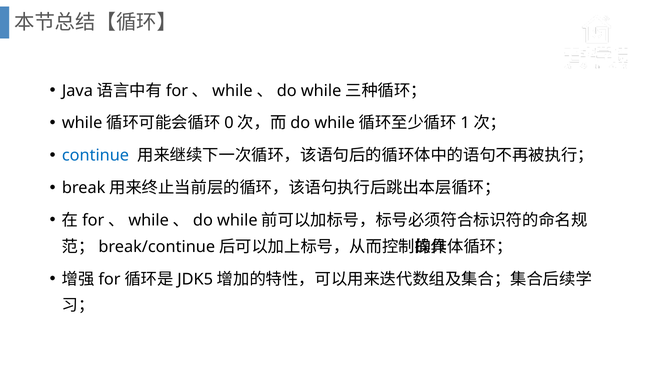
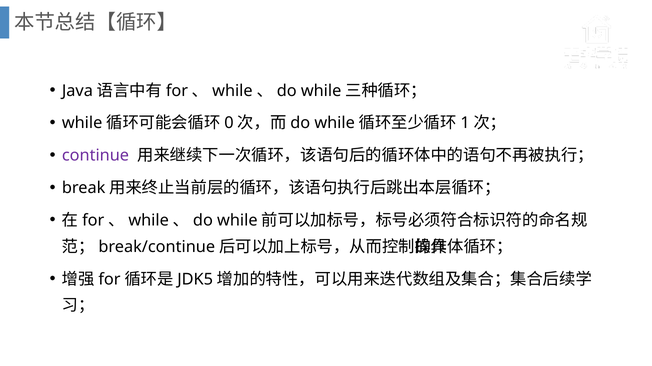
continue colour: blue -> purple (95, 156)
